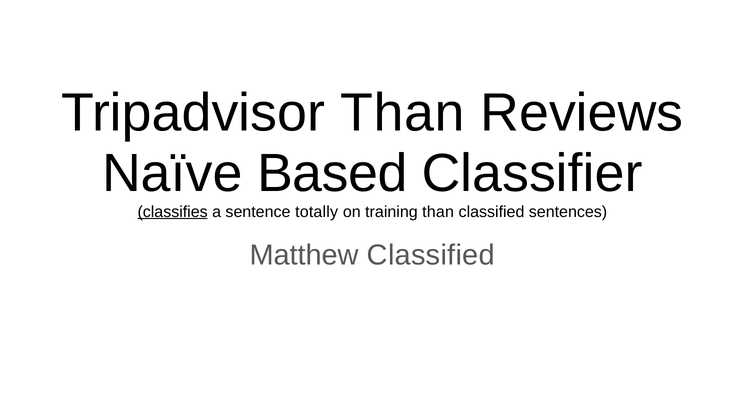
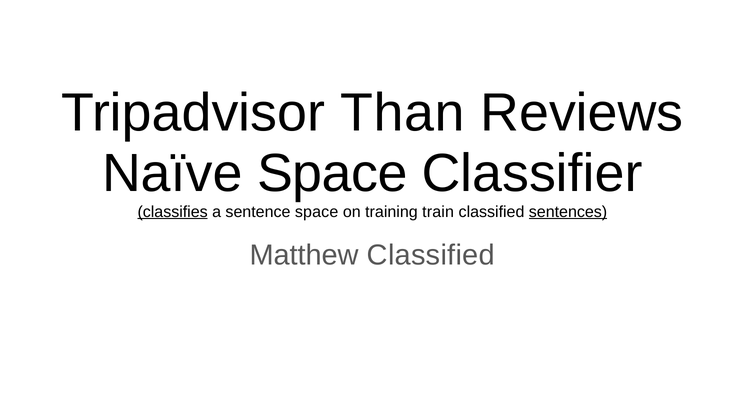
Naïve Based: Based -> Space (332, 173)
sentence totally: totally -> space (317, 212)
training than: than -> train (438, 212)
sentences underline: none -> present (568, 212)
